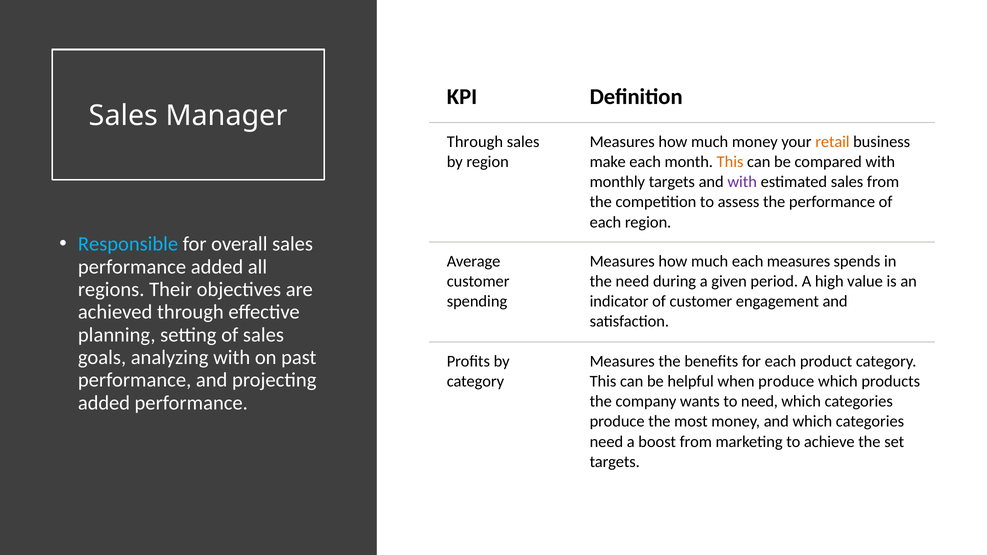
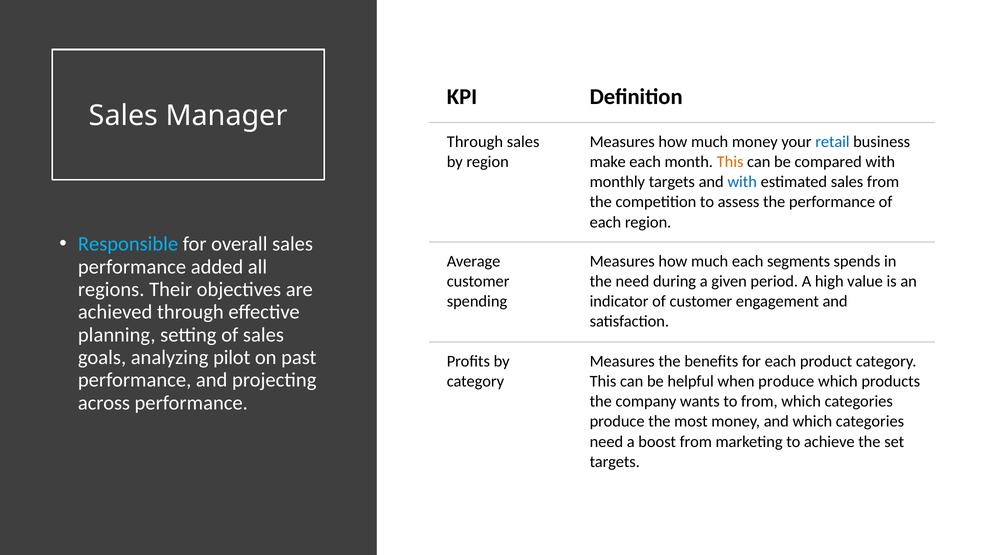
retail colour: orange -> blue (832, 142)
with colour: purple -> blue (742, 182)
each measures: measures -> segments (799, 261)
analyzing with: with -> pilot (232, 358)
added: added -> across (104, 403)
to need: need -> from (759, 402)
